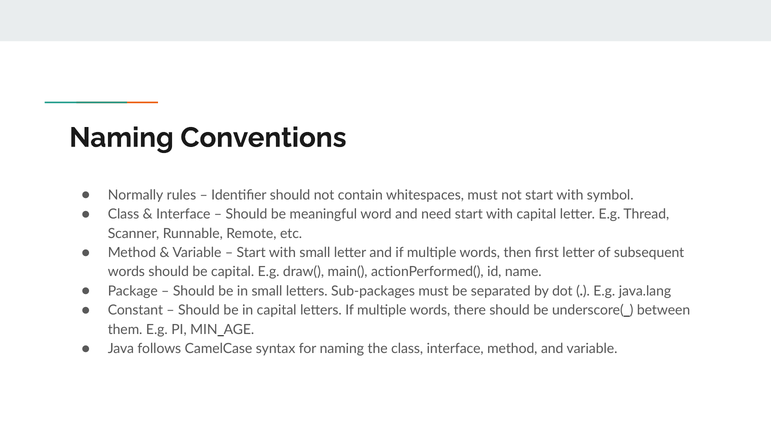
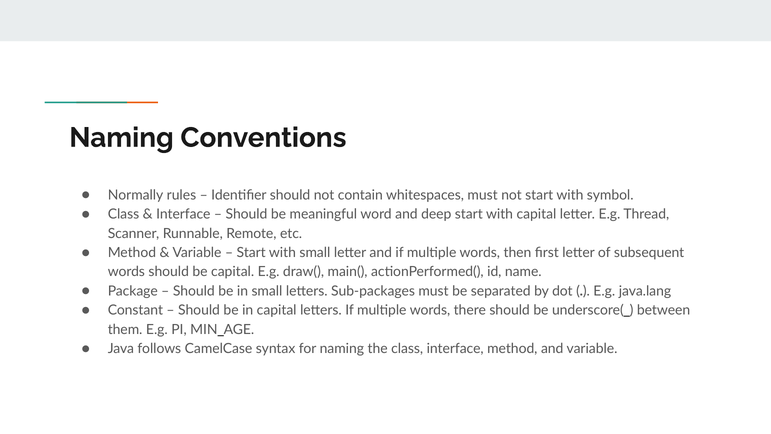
need: need -> deep (436, 214)
